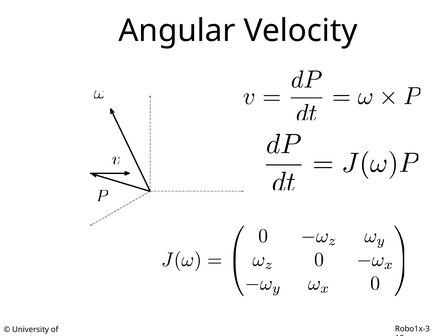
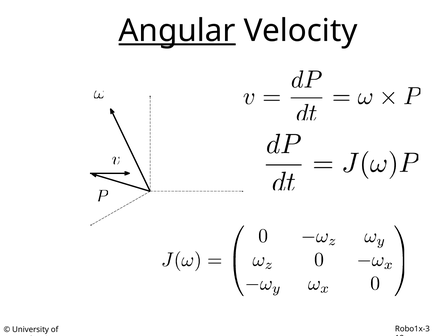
Angular underline: none -> present (177, 31)
